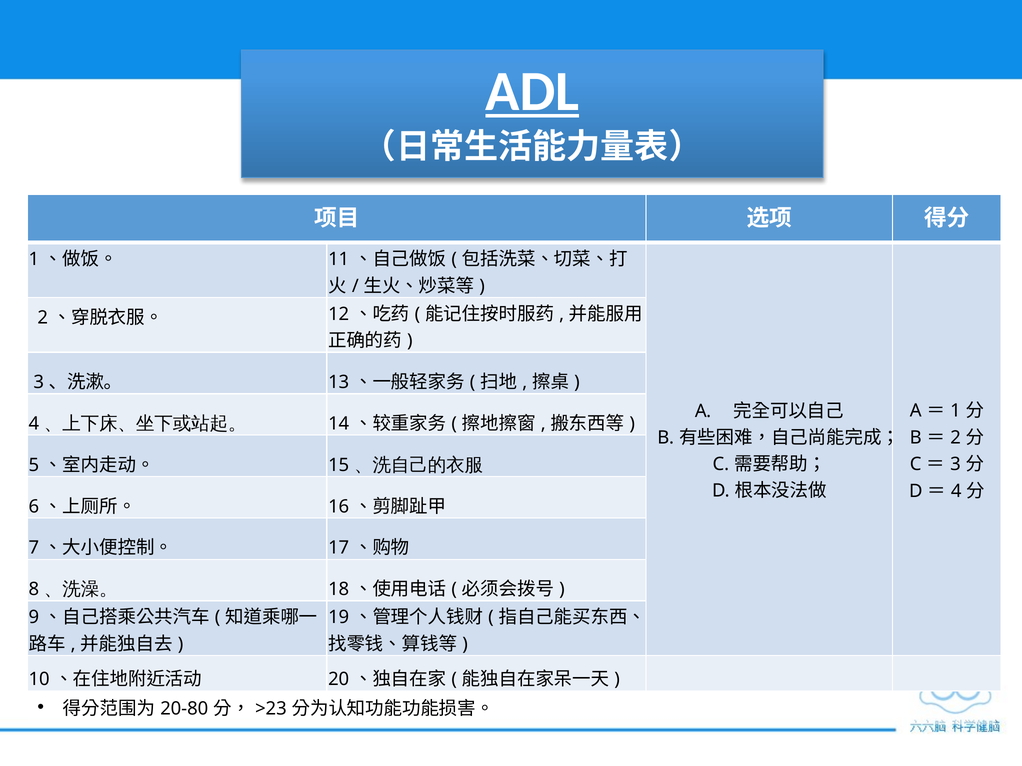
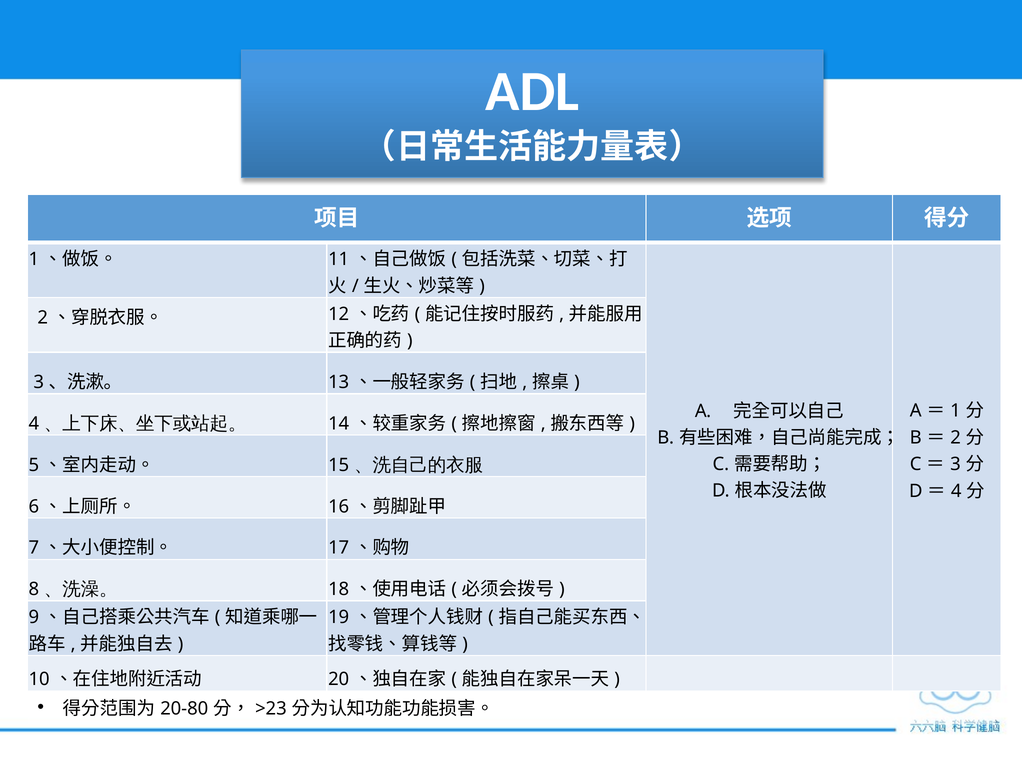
ADL underline: present -> none (532, 92)
